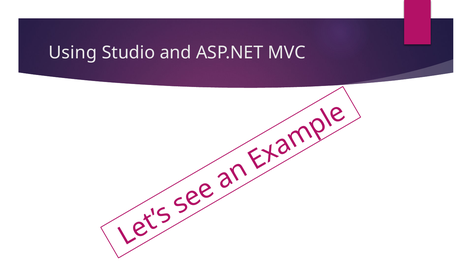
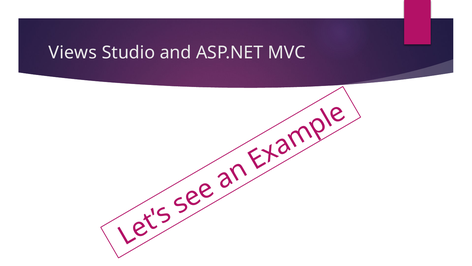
Using: Using -> Views (73, 53)
